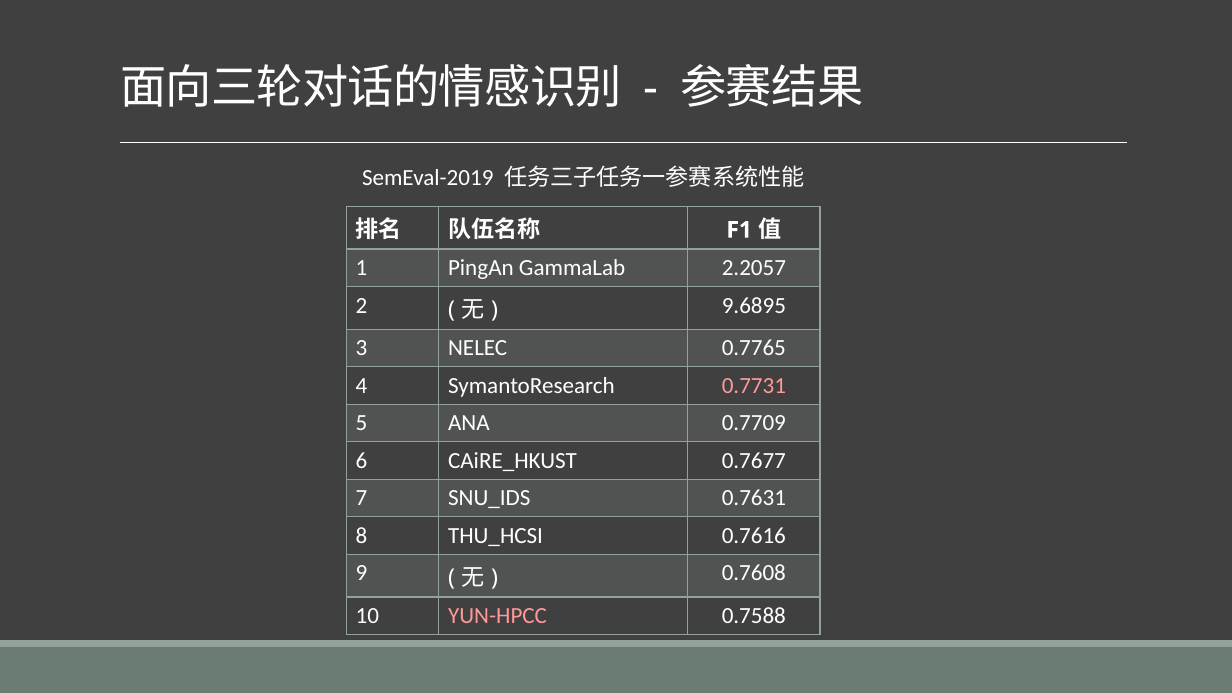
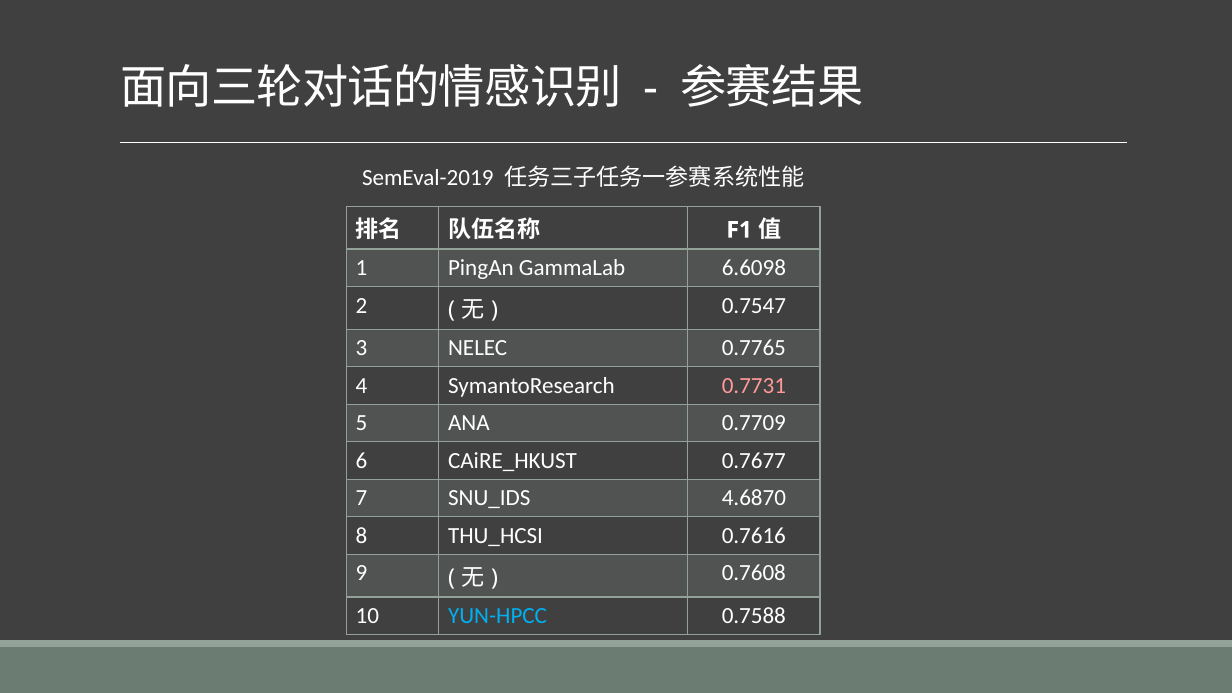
2.2057: 2.2057 -> 6.6098 (754, 268)
9.6895: 9.6895 -> 0.7547 (754, 306)
0.7631: 0.7631 -> 4.6870 (754, 498)
YUN-HPCC colour: pink -> light blue (498, 616)
